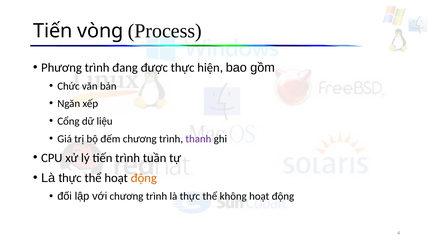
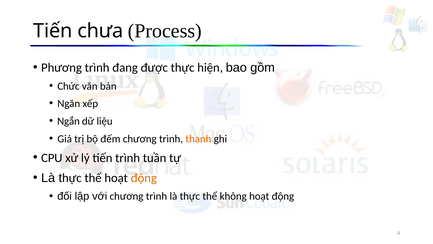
vòng: vòng -> chưa (100, 31)
Cổng: Cổng -> Ngắn (68, 121)
thanh colour: purple -> orange (198, 139)
